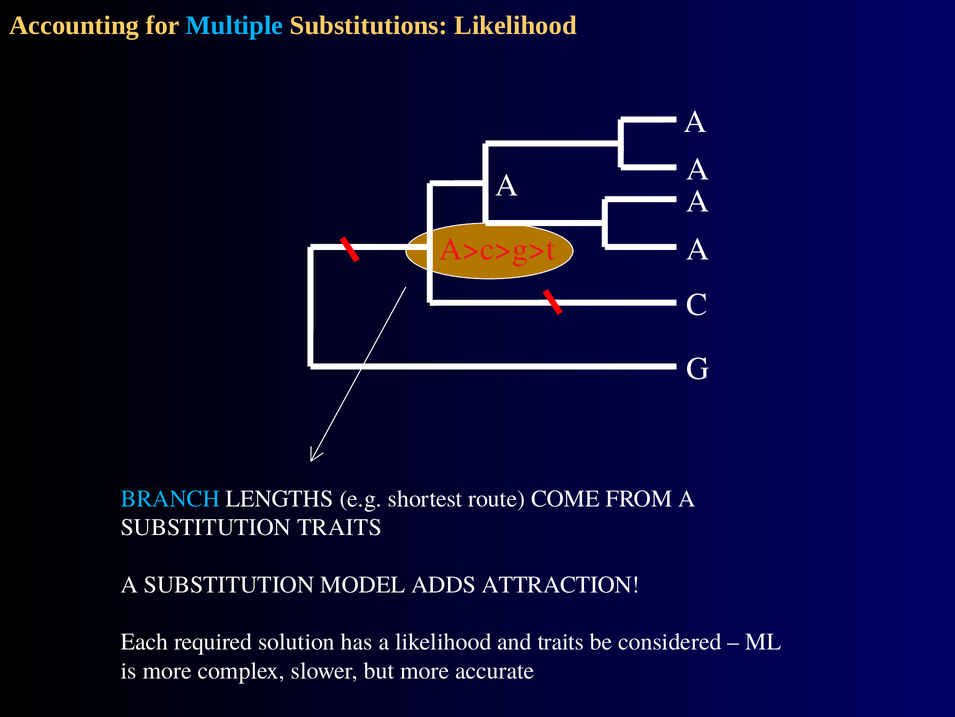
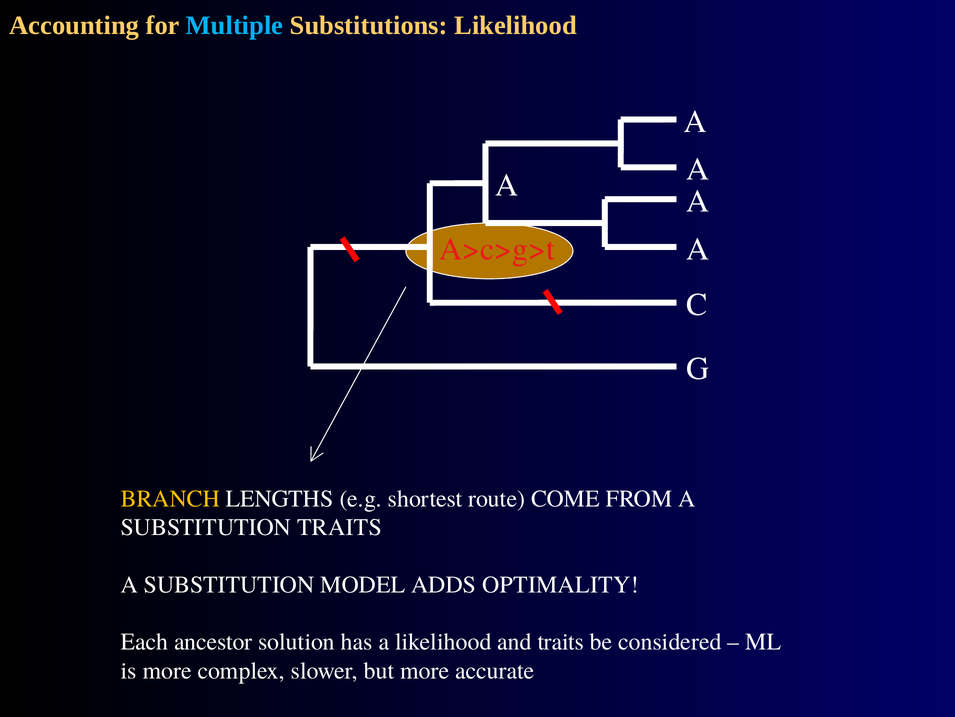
BRANCH colour: light blue -> yellow (170, 498)
ATTRACTION: ATTRACTION -> OPTIMALITY (561, 584)
required: required -> ancestor (213, 641)
